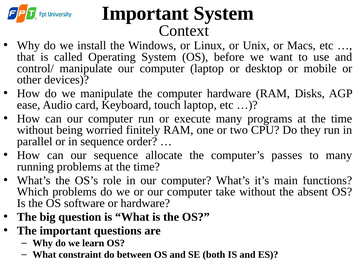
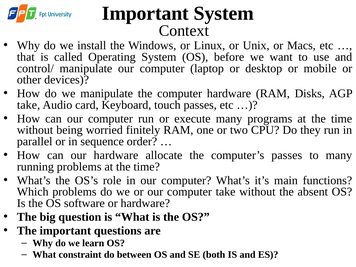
ease: ease -> take (29, 105)
touch laptop: laptop -> passes (200, 105)
our sequence: sequence -> hardware (116, 155)
